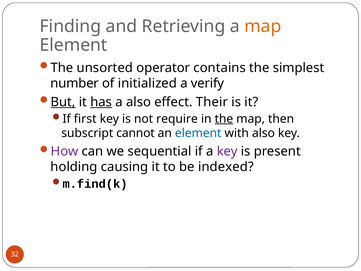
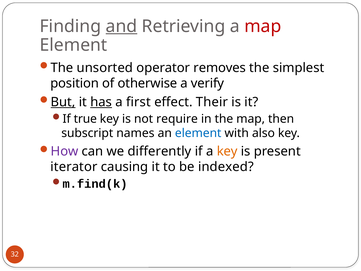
and underline: none -> present (121, 26)
map colour: orange -> red (263, 26)
contains: contains -> removes (220, 68)
number: number -> position (75, 83)
initialized: initialized -> otherwise (147, 83)
a also: also -> first (138, 102)
first: first -> true (85, 119)
the underline: present -> none (224, 119)
cannot: cannot -> names (135, 133)
sequential: sequential -> differently (160, 151)
key colour: purple -> orange (227, 151)
holding: holding -> iterator (74, 167)
